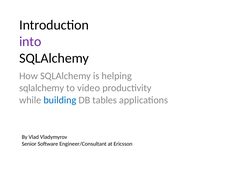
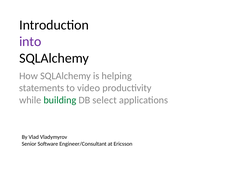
sqlalchemy: sqlalchemy -> statements (42, 88)
building colour: blue -> green (60, 100)
tables: tables -> select (105, 100)
